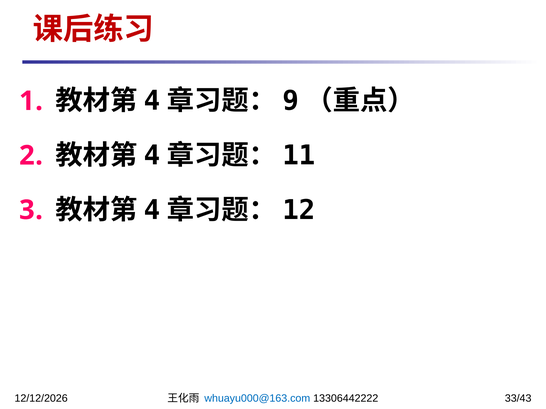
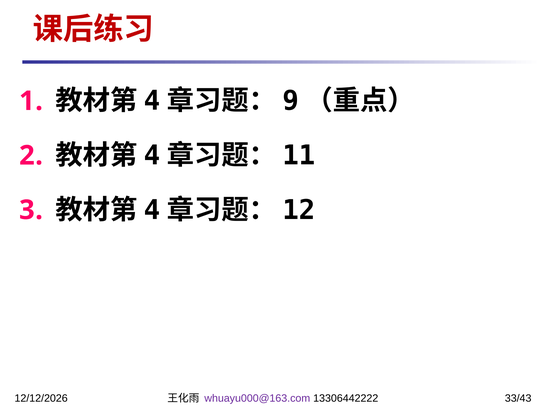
whuayu000@163.com colour: blue -> purple (257, 399)
